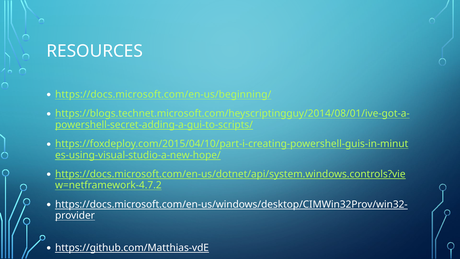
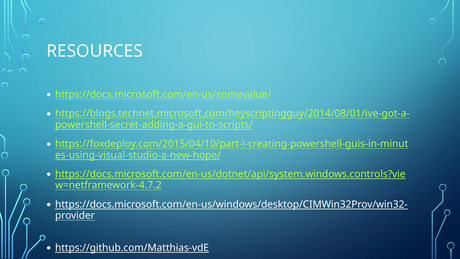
https://docs.microsoft.com/en-us/beginning/: https://docs.microsoft.com/en-us/beginning/ -> https://docs.microsoft.com/en-us/somevalue/ (163, 94)
